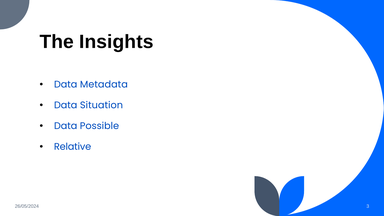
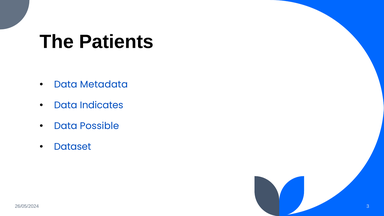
Insights: Insights -> Patients (116, 42)
Situation: Situation -> Indicates (102, 105)
Relative: Relative -> Dataset (73, 147)
